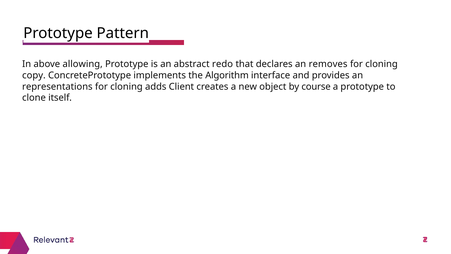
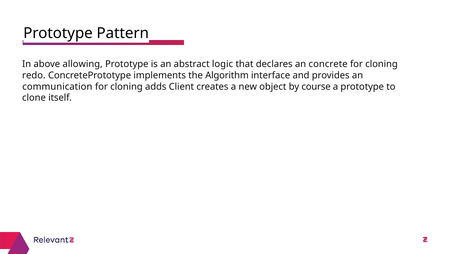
redo: redo -> logic (223, 64)
removes: removes -> concrete (328, 64)
copy: copy -> redo (34, 75)
representations: representations -> communication (57, 86)
